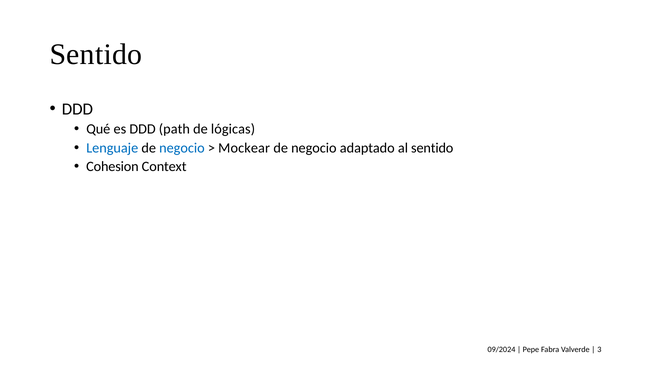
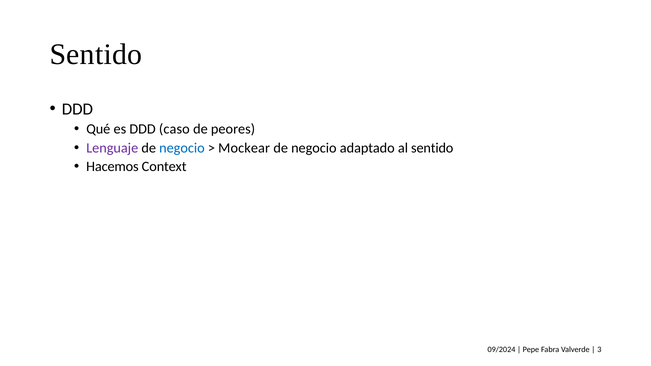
path: path -> caso (174, 129)
lógicas: lógicas -> peores (233, 129)
Lenguaje colour: blue -> purple (112, 148)
Cohesion: Cohesion -> Hacemos (112, 167)
